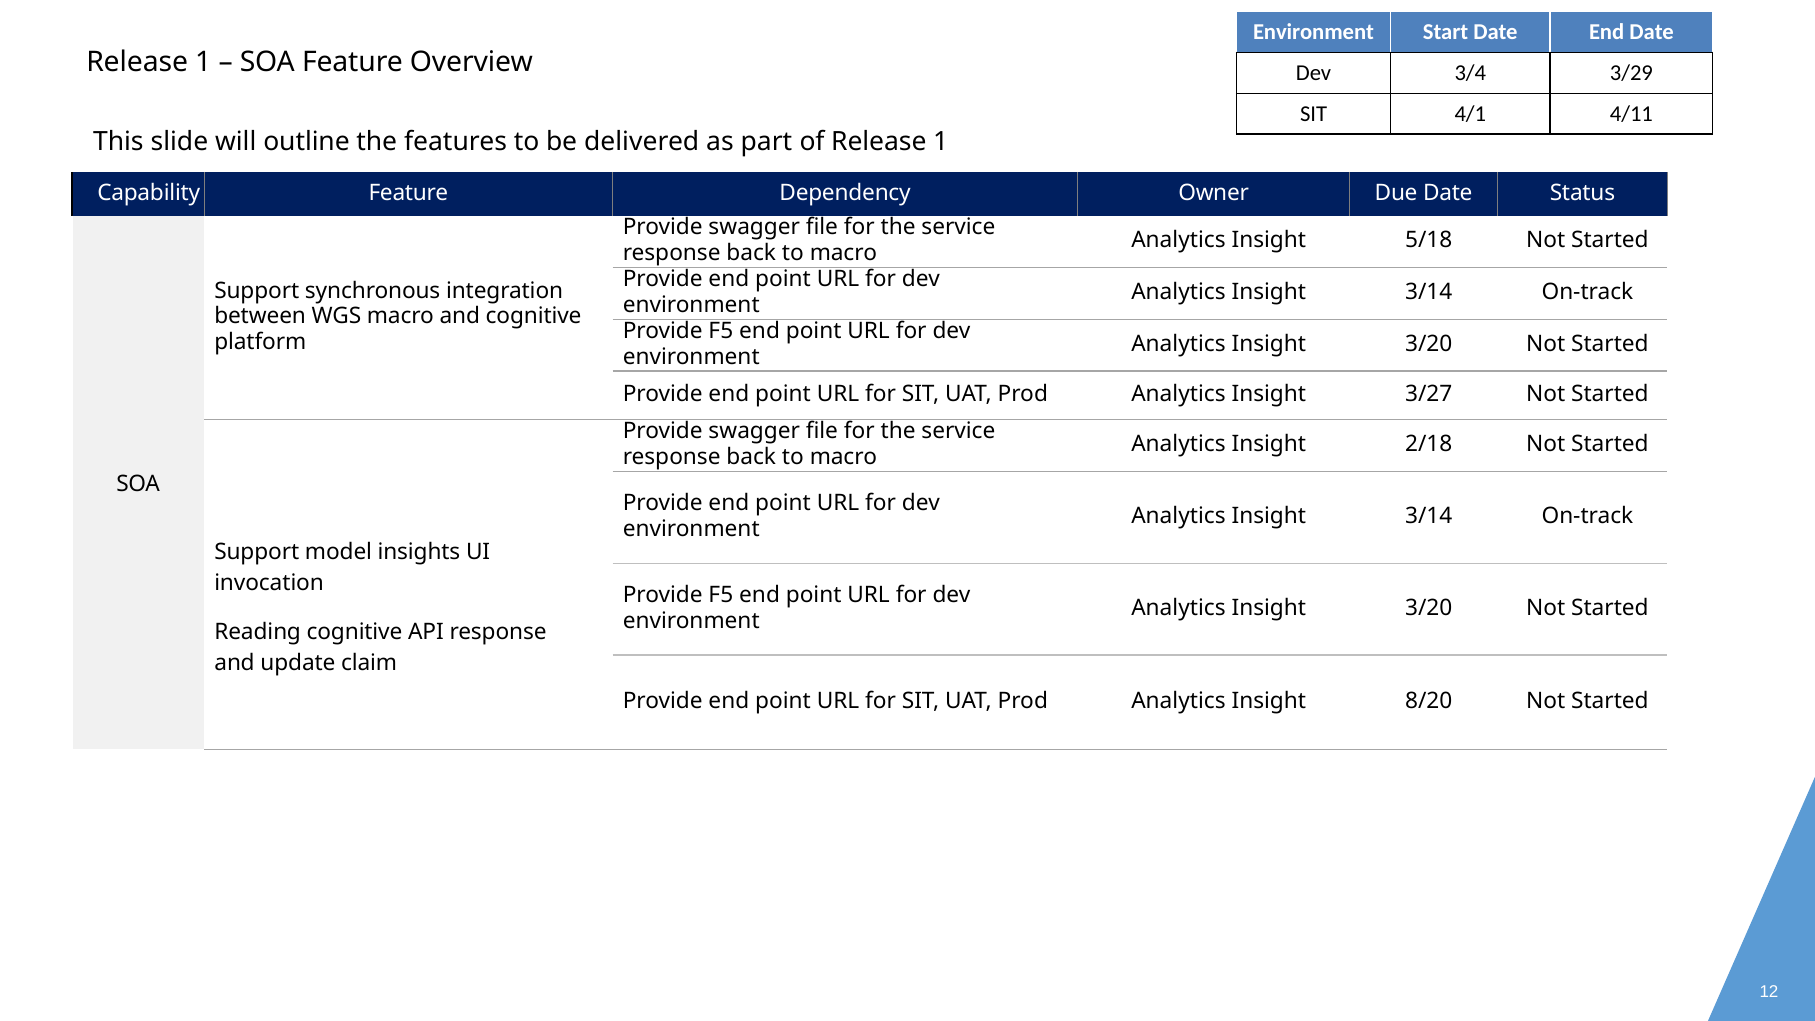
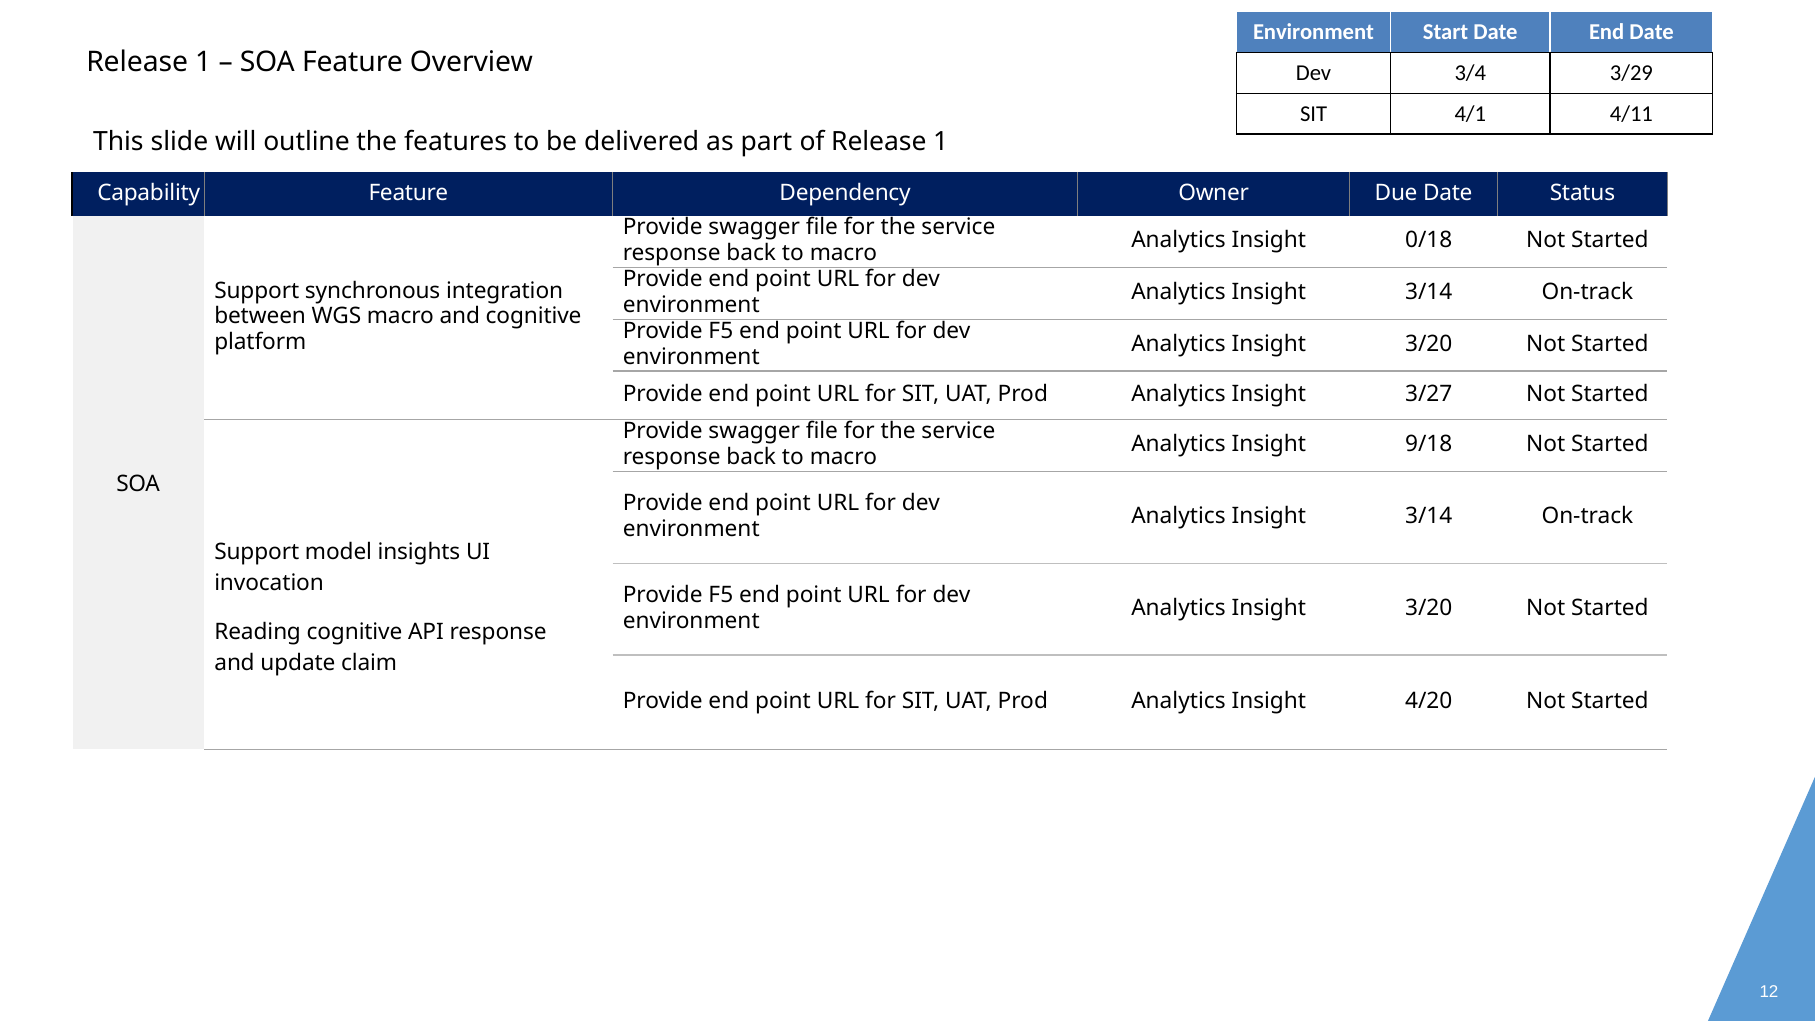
5/18: 5/18 -> 0/18 (1429, 240)
2/18: 2/18 -> 9/18 (1429, 444)
8/20: 8/20 -> 4/20 (1429, 701)
